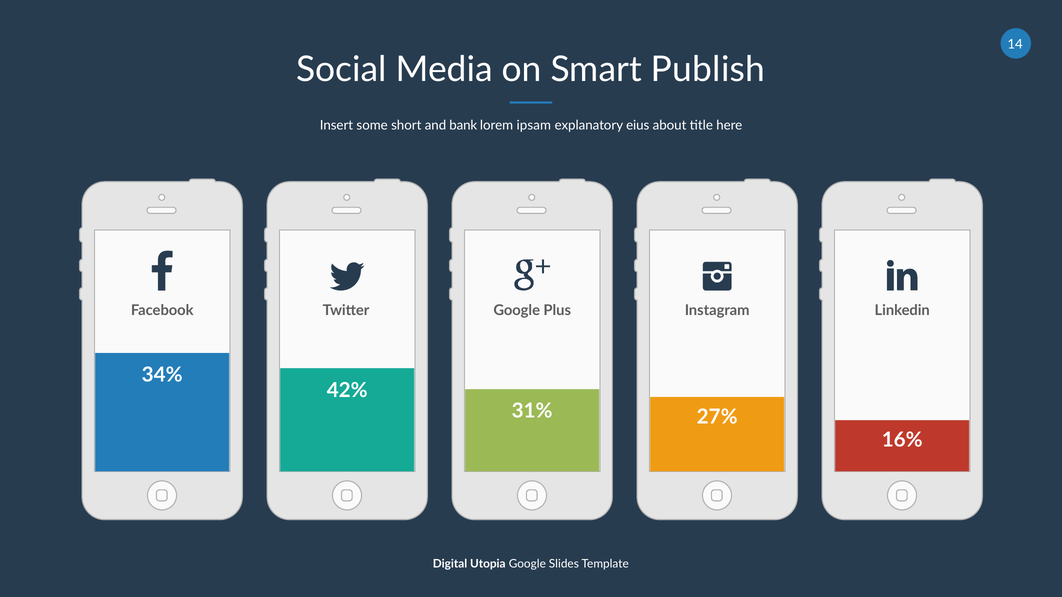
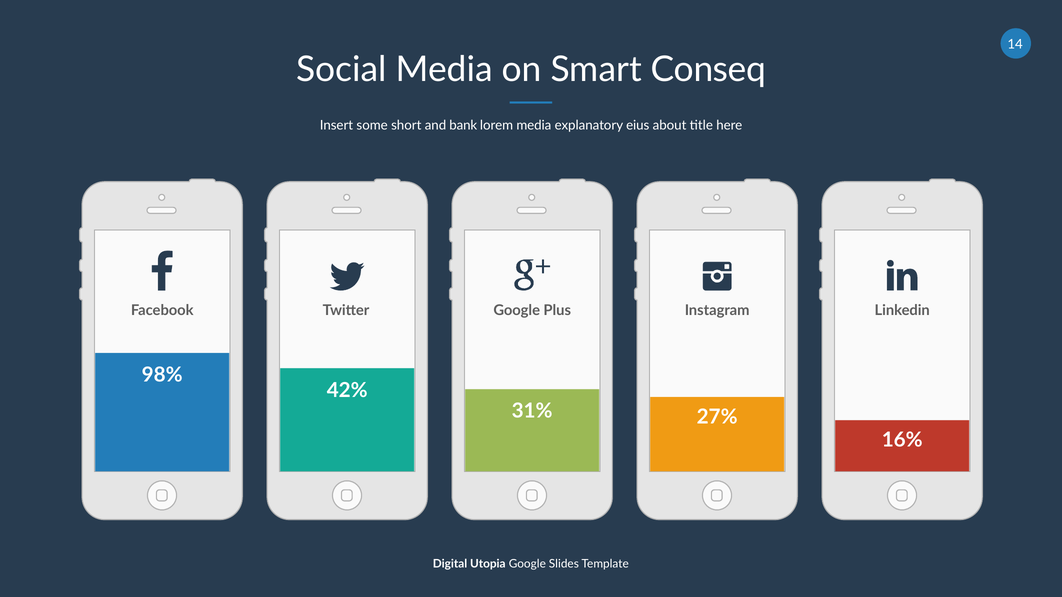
Publish: Publish -> Conseq (708, 70)
lorem ipsam: ipsam -> media (534, 126)
34%: 34% -> 98% (162, 375)
